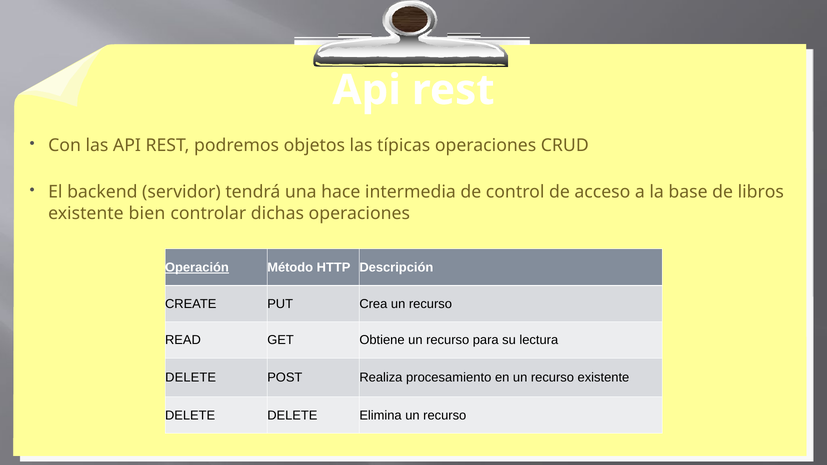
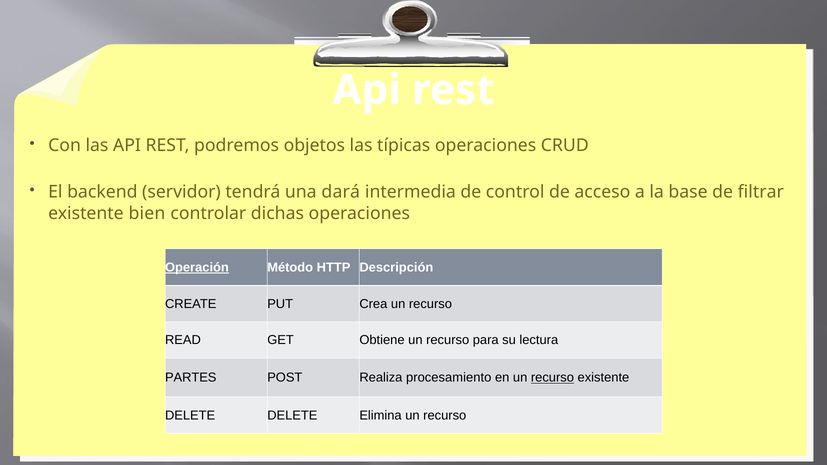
hace: hace -> dará (341, 192)
libros: libros -> filtrar (761, 192)
DELETE: DELETE -> PARTES (191, 378)
recurso underline: none -> present (552, 378)
